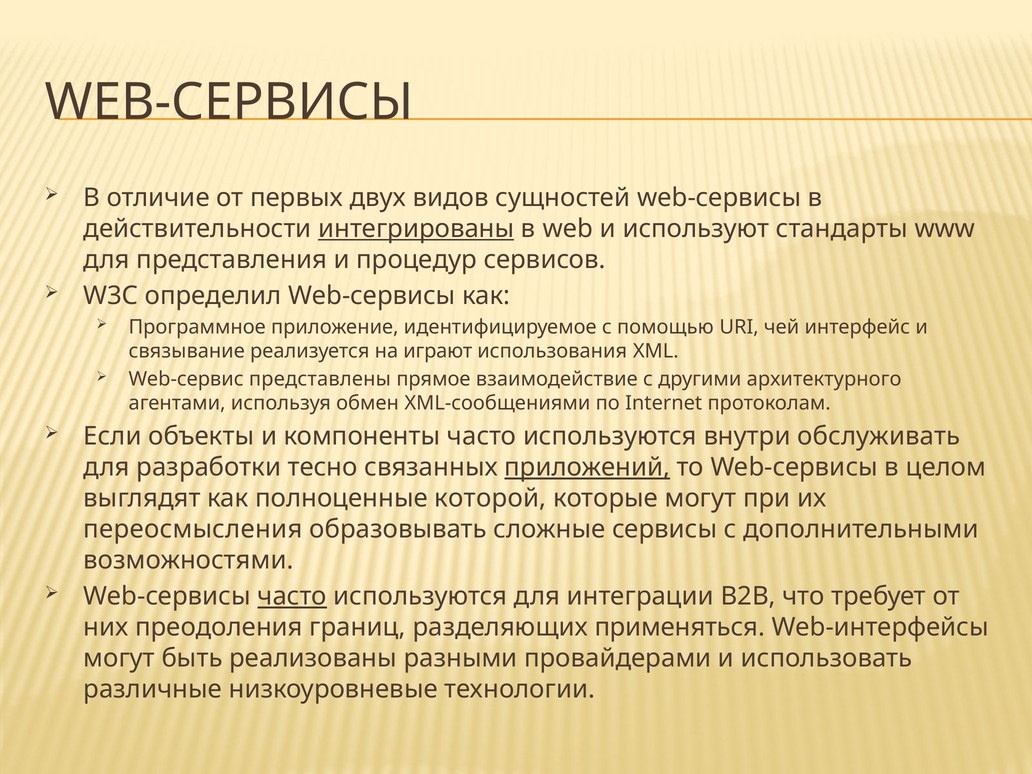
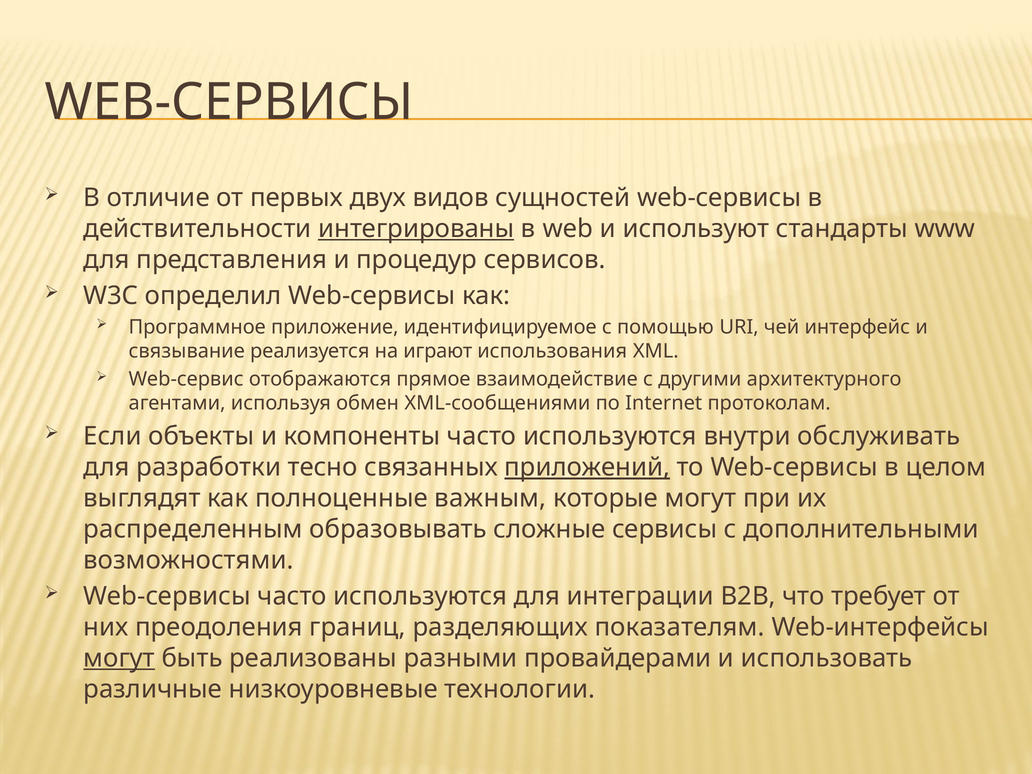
представлены: представлены -> отображаются (320, 379)
которой: которой -> важным (490, 498)
переосмысления: переосмысления -> распределенным (193, 529)
часто underline: present -> none (292, 596)
применяться: применяться -> показателям (680, 627)
могут underline: none -> present (119, 658)
